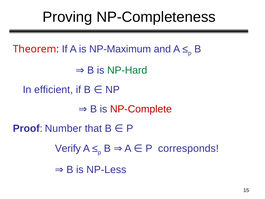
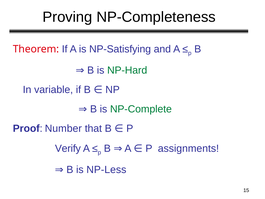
NP-Maximum: NP-Maximum -> NP-Satisfying (120, 49)
efficient: efficient -> variable (54, 90)
NP-Complete colour: red -> green (141, 109)
corresponds: corresponds -> assignments (188, 148)
